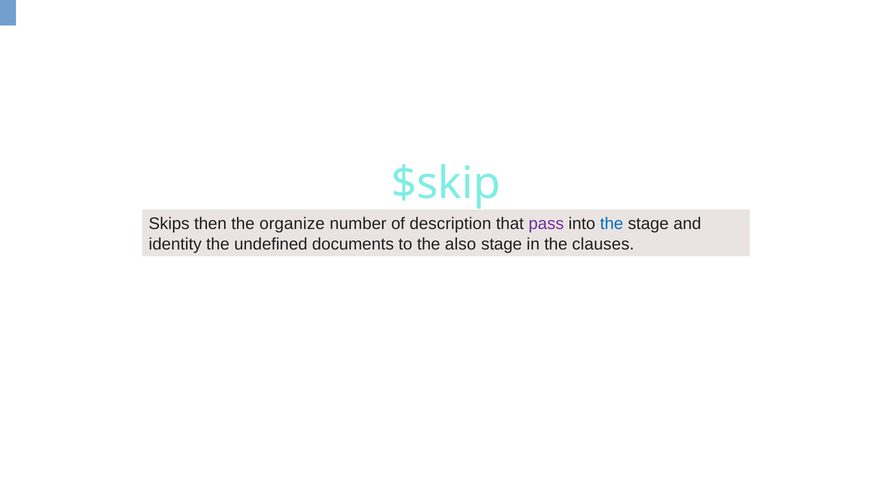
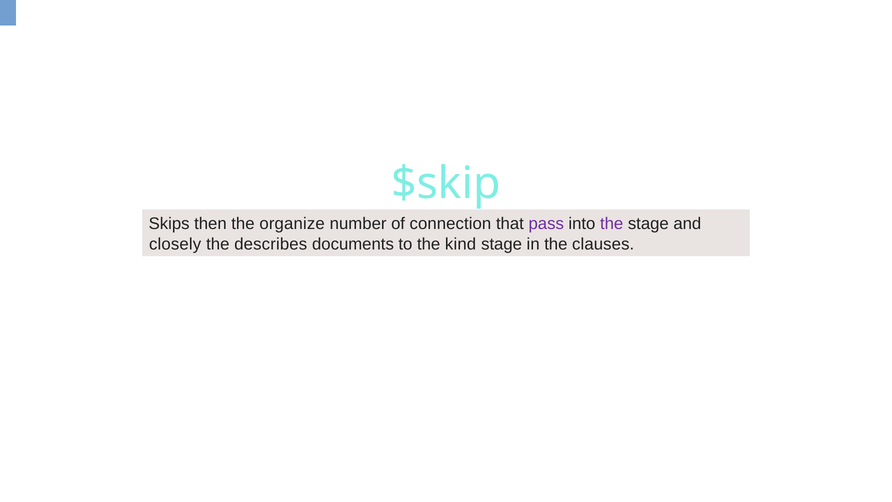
description: description -> connection (450, 224)
the colour: blue -> purple (612, 224)
identity: identity -> closely (175, 244)
undefined: undefined -> describes (271, 244)
also: also -> kind (461, 244)
